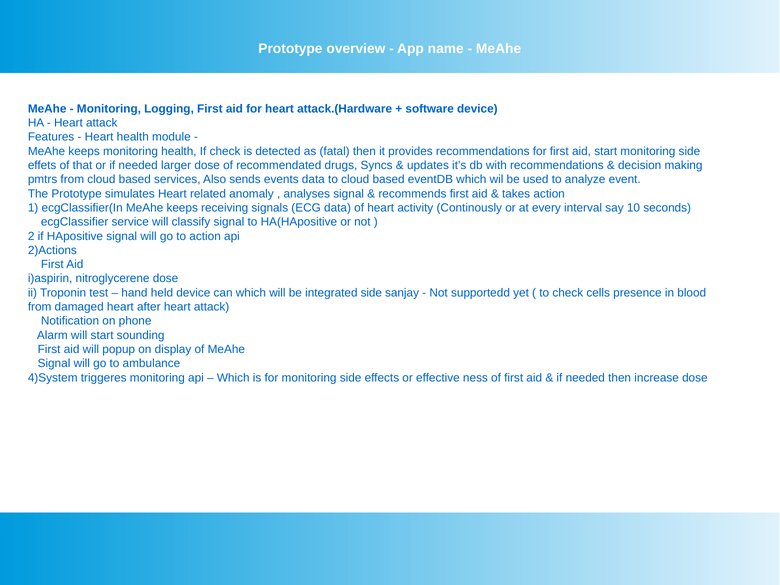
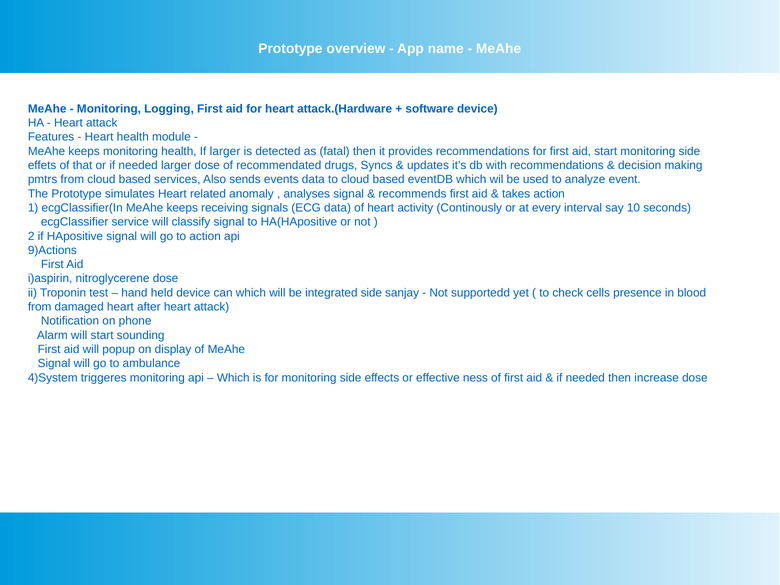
If check: check -> larger (225, 151)
2)Actions: 2)Actions -> 9)Actions (52, 250)
